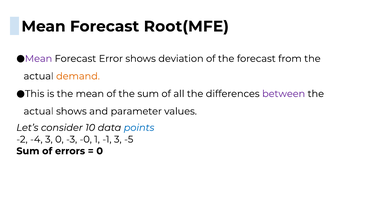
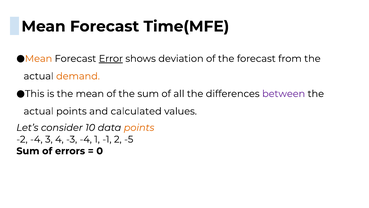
Root(MFE: Root(MFE -> Time(MFE (186, 26)
Mean colour: purple -> orange (39, 59)
Error underline: none -> present (111, 59)
actual shows: shows -> points (71, 111)
parameter: parameter -> calculated (136, 111)
points colour: blue -> orange (139, 127)
3 0: 0 -> 4 (59, 139)
-3 -0: -0 -> -4 (86, 139)
-1 3: 3 -> 2 (118, 139)
